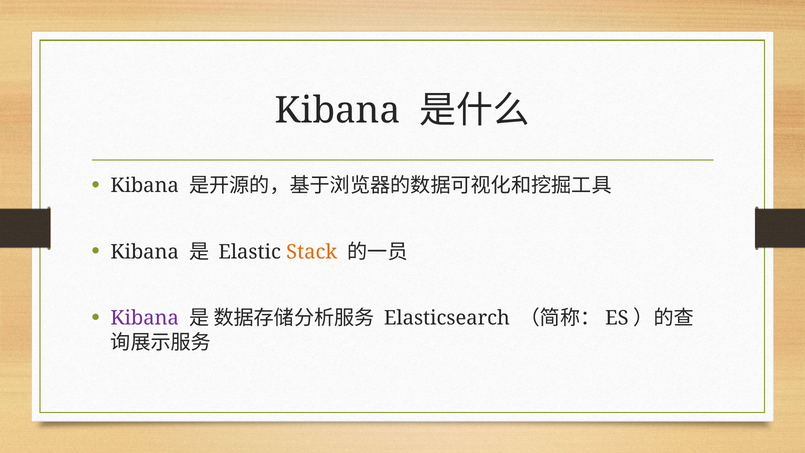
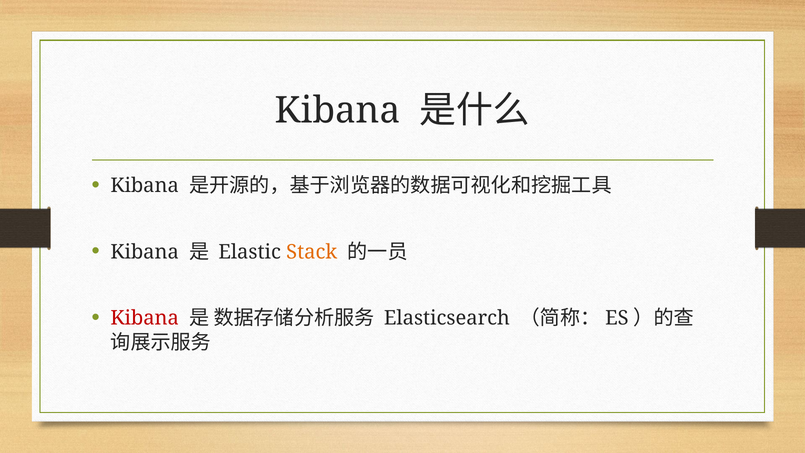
Kibana colour: purple -> red (145, 318)
